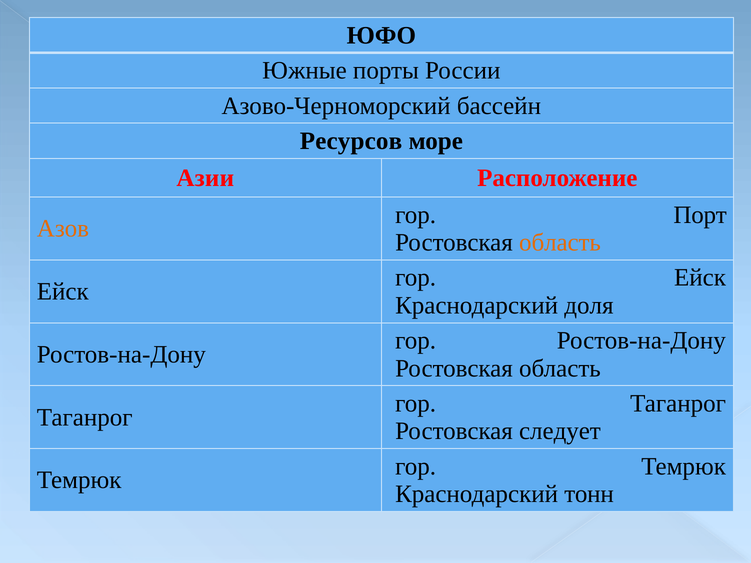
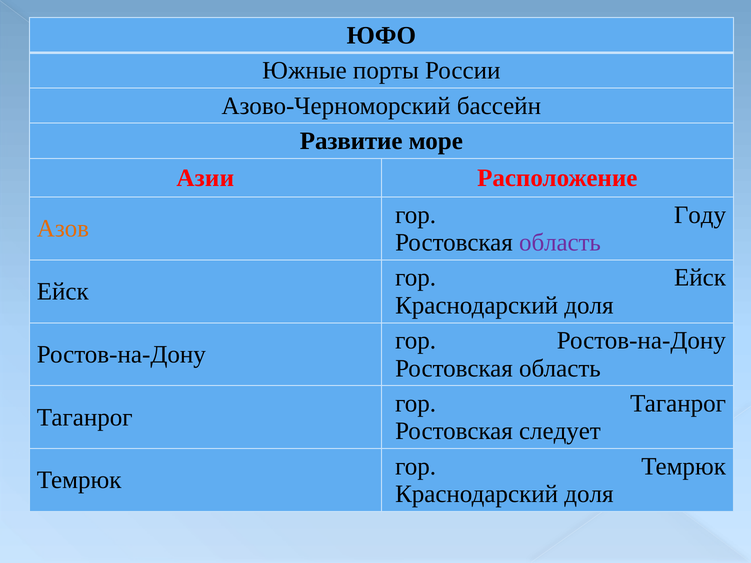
Ресурсов: Ресурсов -> Развитие (351, 141)
Порт: Порт -> Году (700, 215)
область colour: orange -> purple (560, 243)
тонн: тонн -> доля (589, 494)
